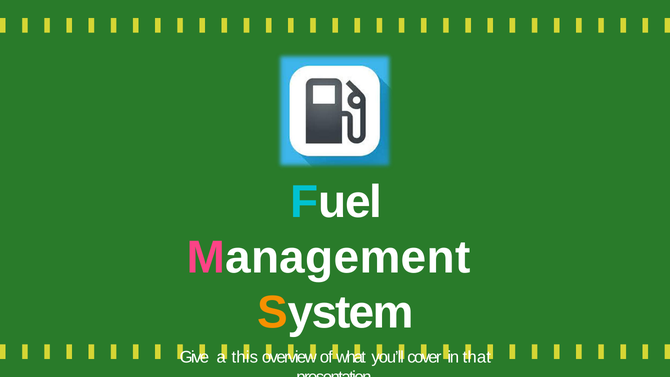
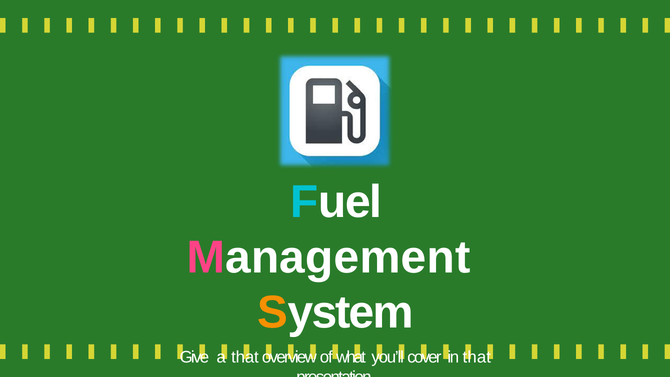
a this: this -> that (245, 357)
